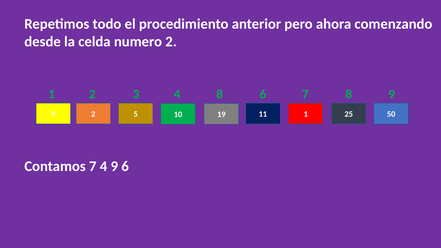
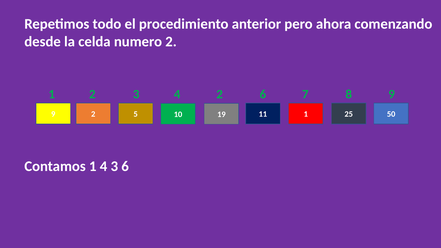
4 8: 8 -> 2 (220, 94)
Contamos 7: 7 -> 1 (93, 166)
4 9: 9 -> 3 (114, 166)
